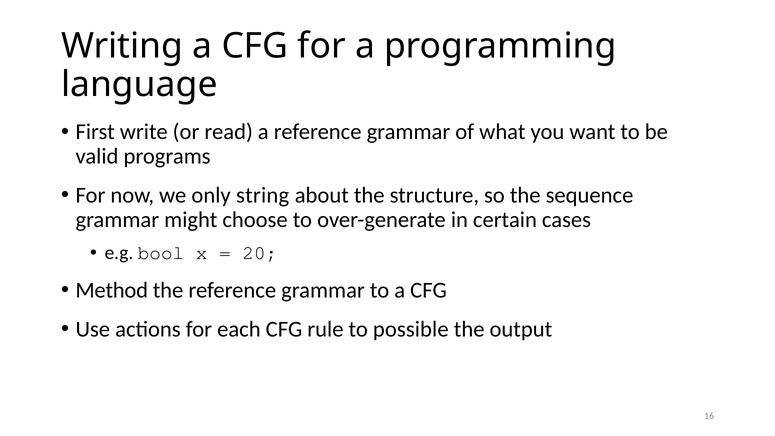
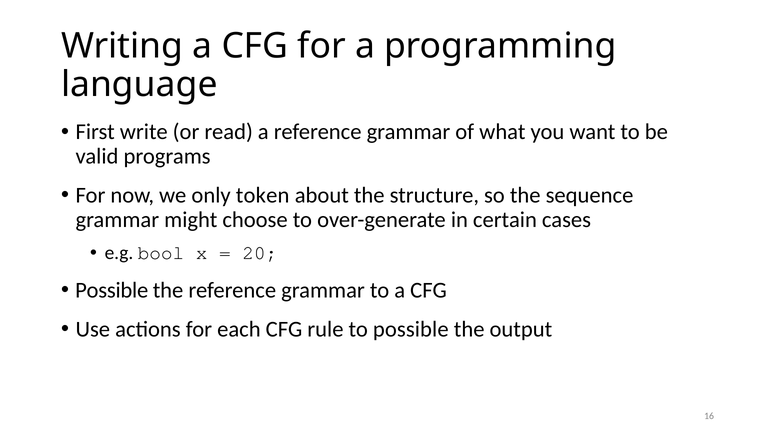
string: string -> token (263, 195)
Method: Method -> Possible (112, 290)
